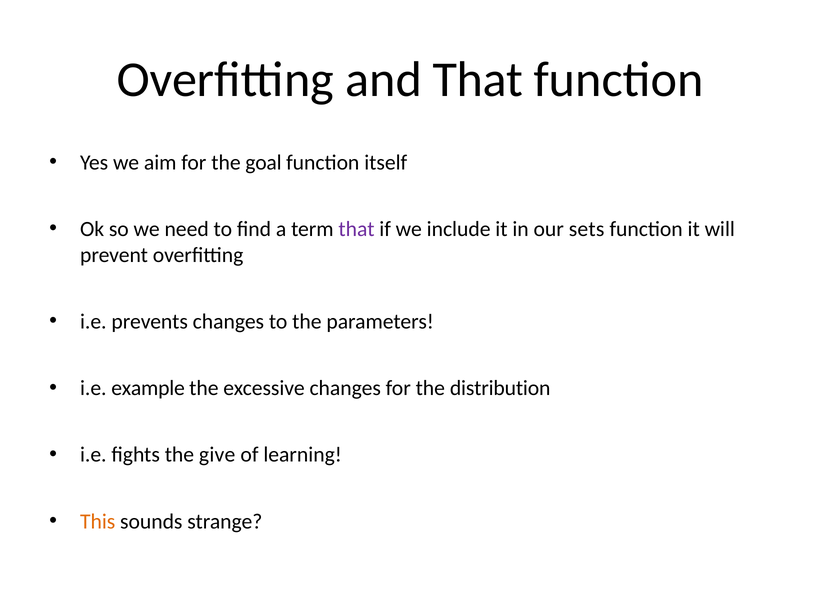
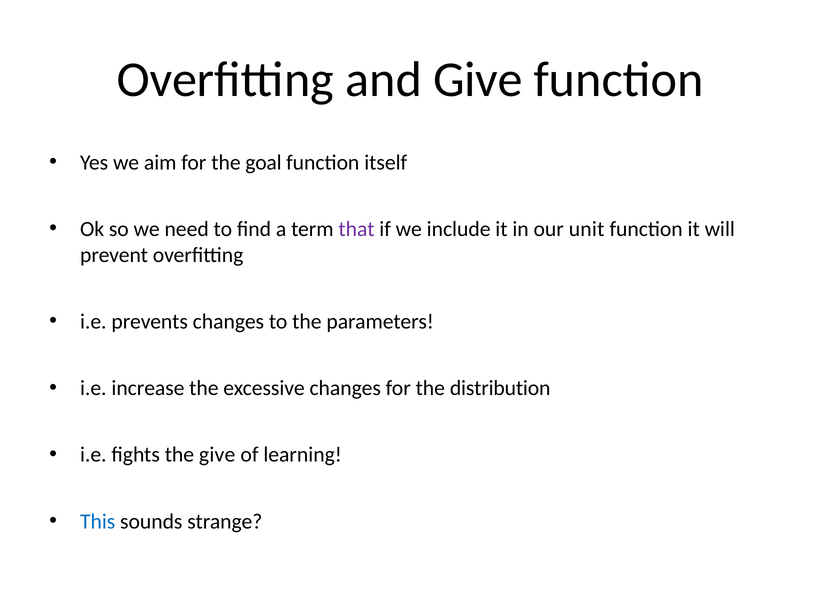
and That: That -> Give (478, 79)
sets: sets -> unit (587, 229)
example: example -> increase (148, 388)
This colour: orange -> blue (98, 521)
